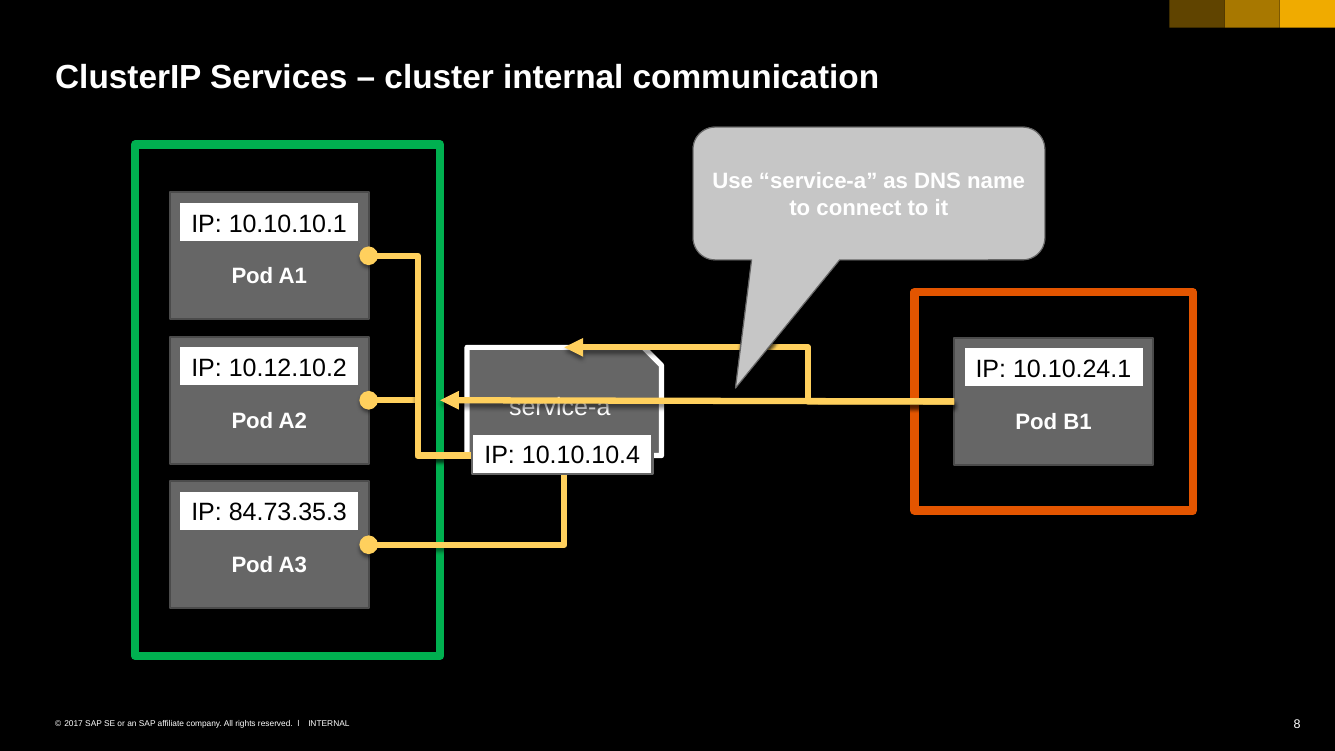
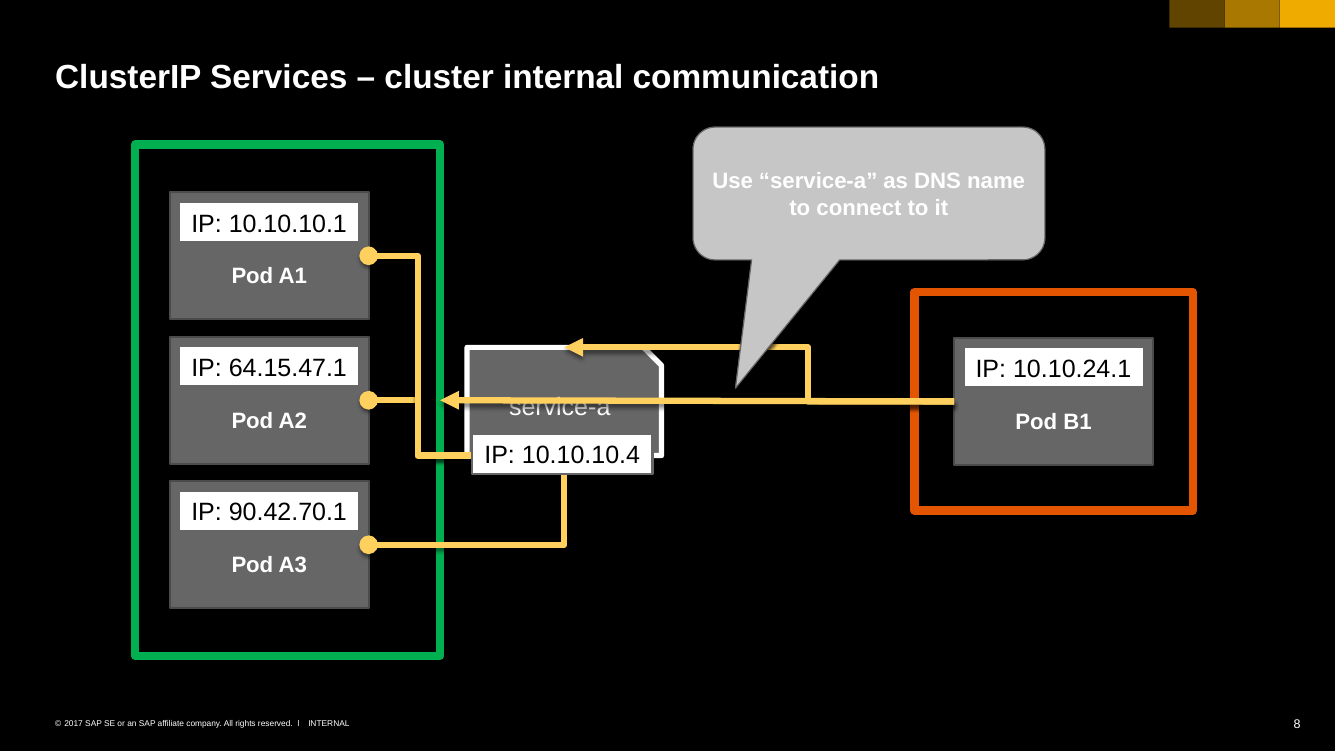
10.12.10.2: 10.12.10.2 -> 64.15.47.1 (288, 368)
84.73.35.3: 84.73.35.3 -> 90.42.70.1 (288, 512)
